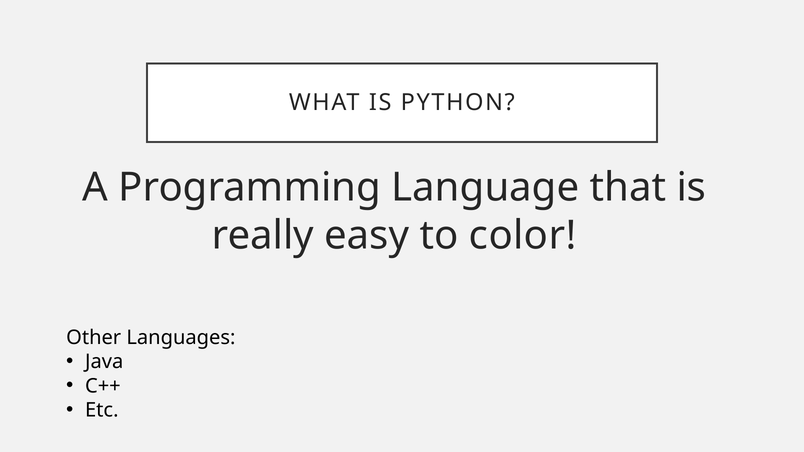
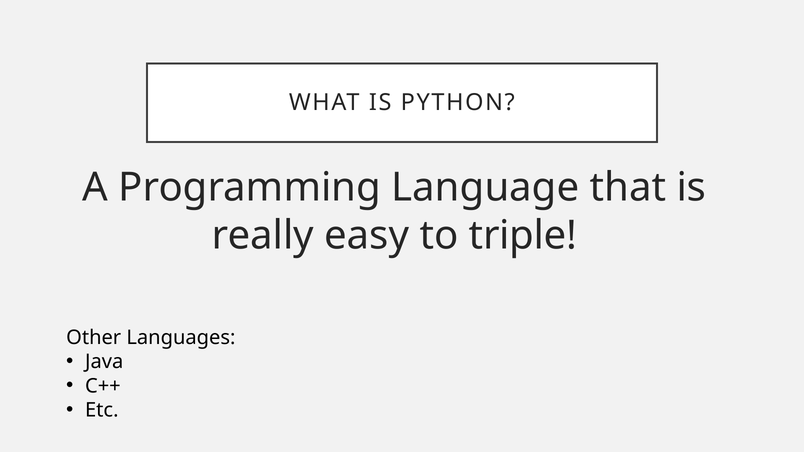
color: color -> triple (523, 236)
